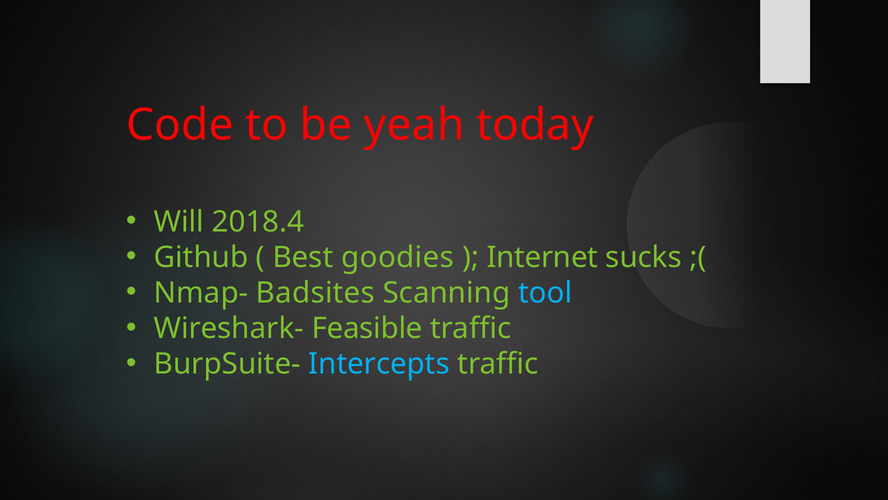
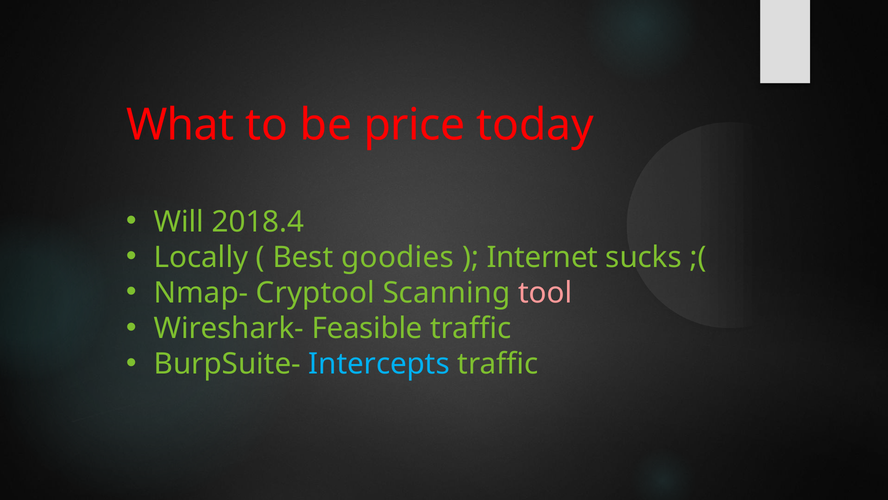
Code: Code -> What (180, 125)
yeah: yeah -> price (414, 125)
Github: Github -> Locally (201, 257)
Badsites: Badsites -> Cryptool (315, 293)
tool colour: light blue -> pink (545, 293)
